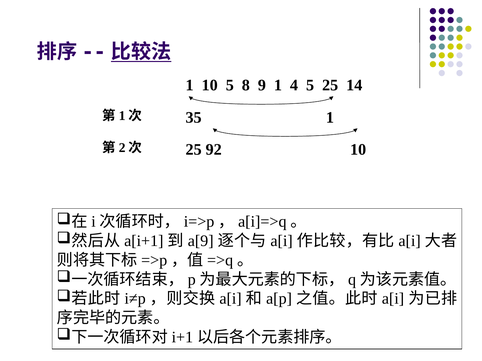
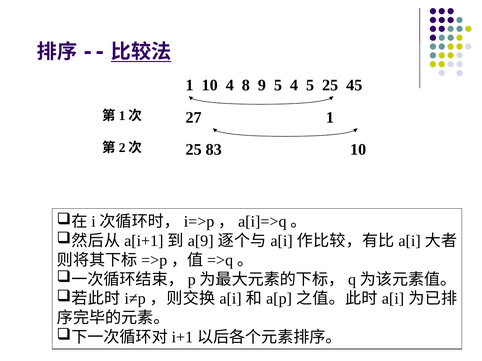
10 5: 5 -> 4 (230, 85)
9 1: 1 -> 5 (278, 85)
14: 14 -> 45 (354, 85)
35: 35 -> 27 (194, 118)
92: 92 -> 83 (214, 150)
